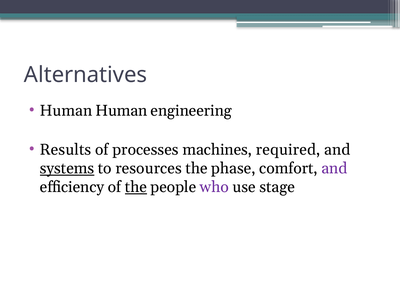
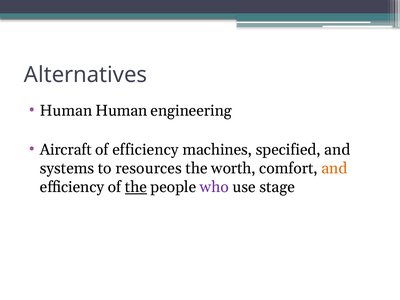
Results: Results -> Aircraft (66, 150)
of processes: processes -> efficiency (145, 150)
required: required -> specified (288, 150)
systems underline: present -> none (67, 168)
phase: phase -> worth (233, 168)
and colour: purple -> orange (334, 168)
